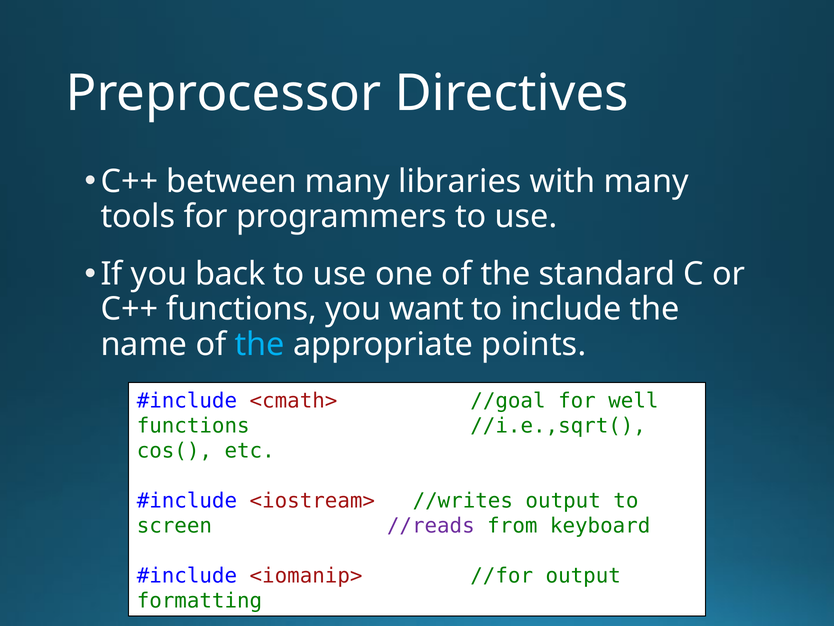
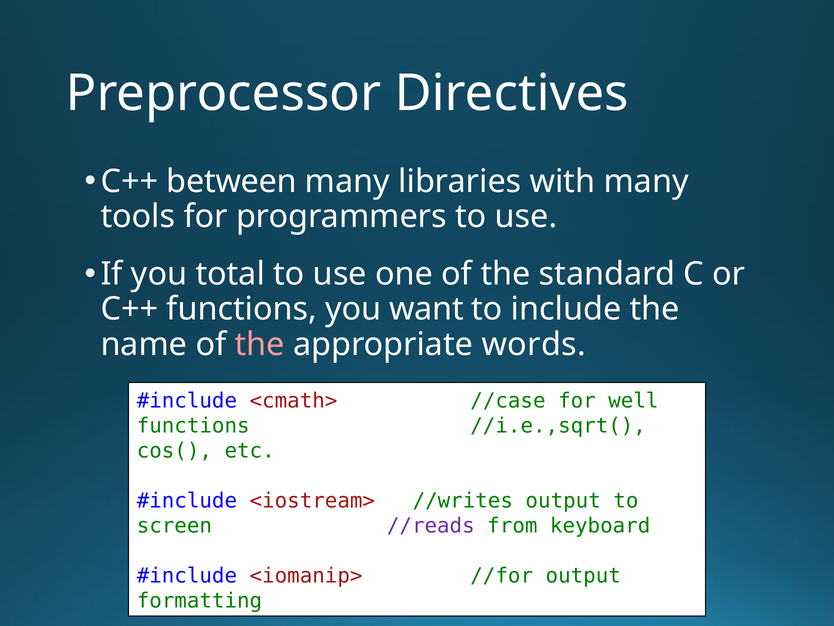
back: back -> total (230, 274)
the colour: light blue -> pink (260, 344)
points: points -> words (534, 344)
//goal: //goal -> //case (508, 400)
